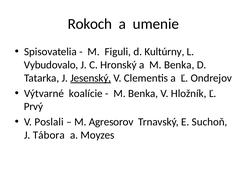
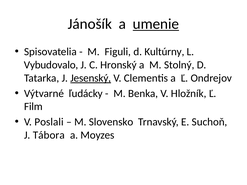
Rokoch: Rokoch -> Jánošík (90, 24)
umenie underline: none -> present (156, 24)
a M Benka: Benka -> Stolný (179, 65)
koalície: koalície -> ľudácky (86, 94)
Prvý: Prvý -> Film (33, 107)
Agresorov: Agresorov -> Slovensko (111, 122)
